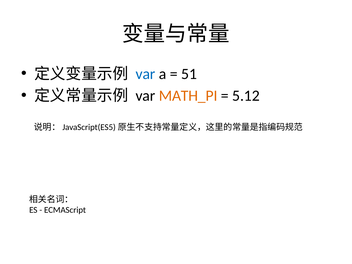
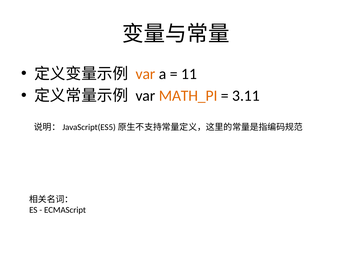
var colour: blue -> orange (145, 74)
51: 51 -> 11 (189, 74)
5.12: 5.12 -> 3.11 (246, 96)
